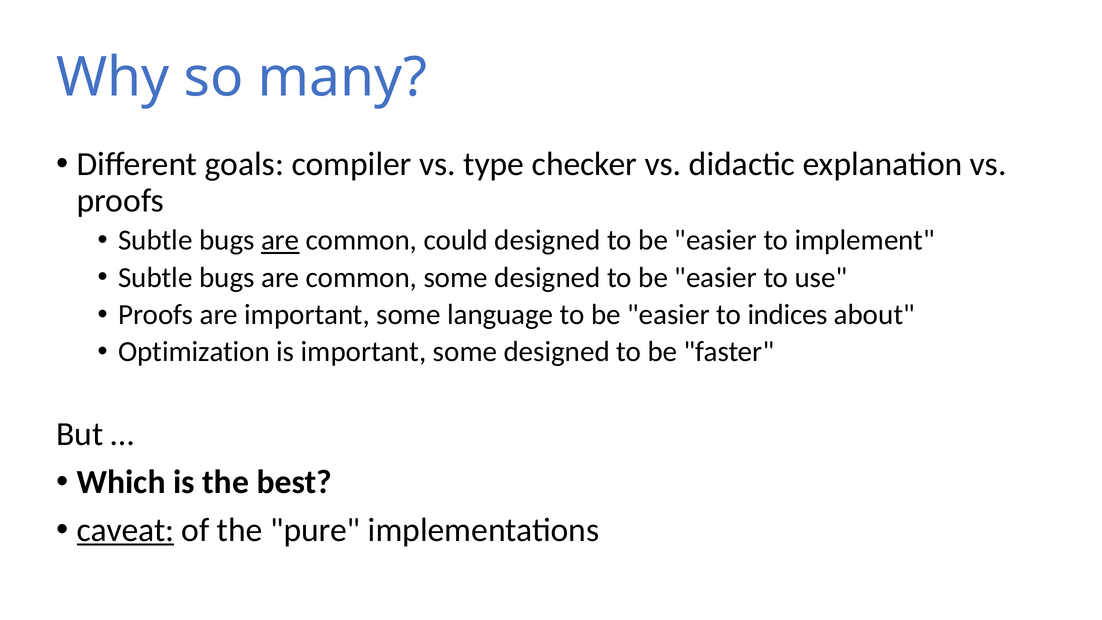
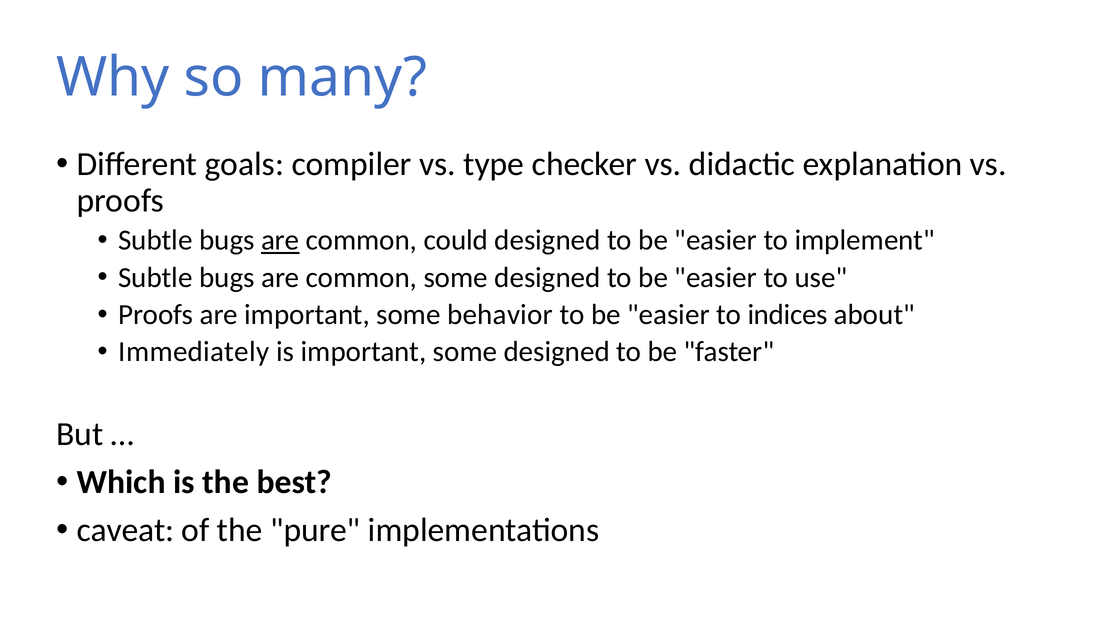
language: language -> behavior (500, 315)
Optimization: Optimization -> Immediately (194, 352)
caveat underline: present -> none (125, 530)
